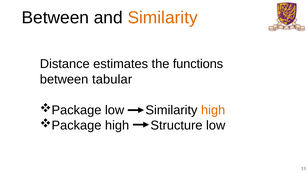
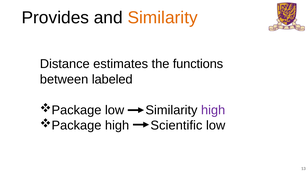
Between: Between -> Provides (55, 18)
tabular: tabular -> labeled (112, 79)
high colour: orange -> purple (213, 110)
Structure: Structure -> Scientific (176, 126)
